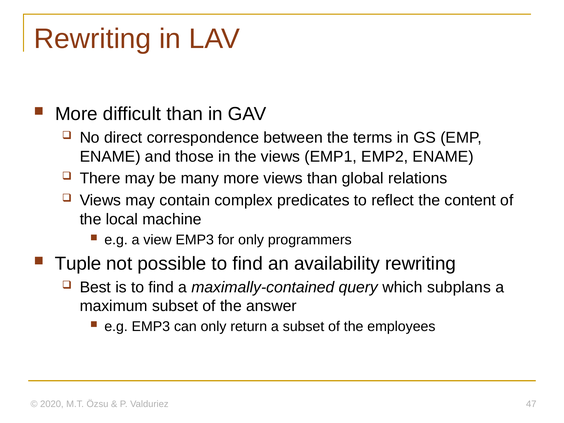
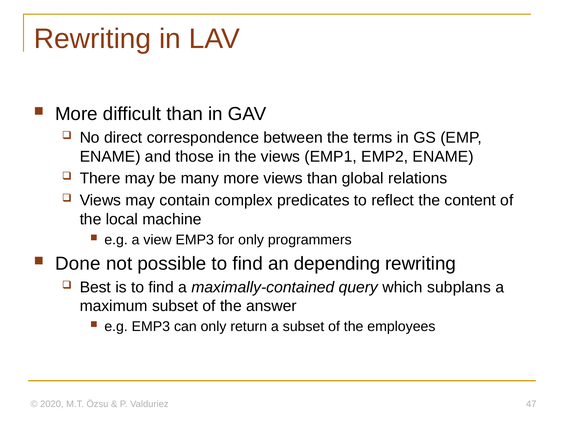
Tuple: Tuple -> Done (78, 264)
availability: availability -> depending (337, 264)
